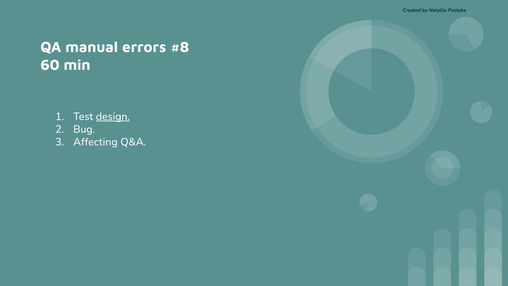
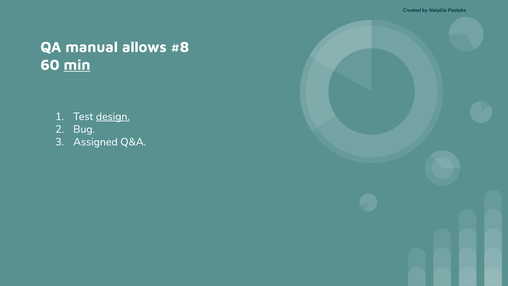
errors: errors -> allows (144, 47)
min underline: none -> present (77, 65)
Affecting: Affecting -> Assigned (95, 142)
